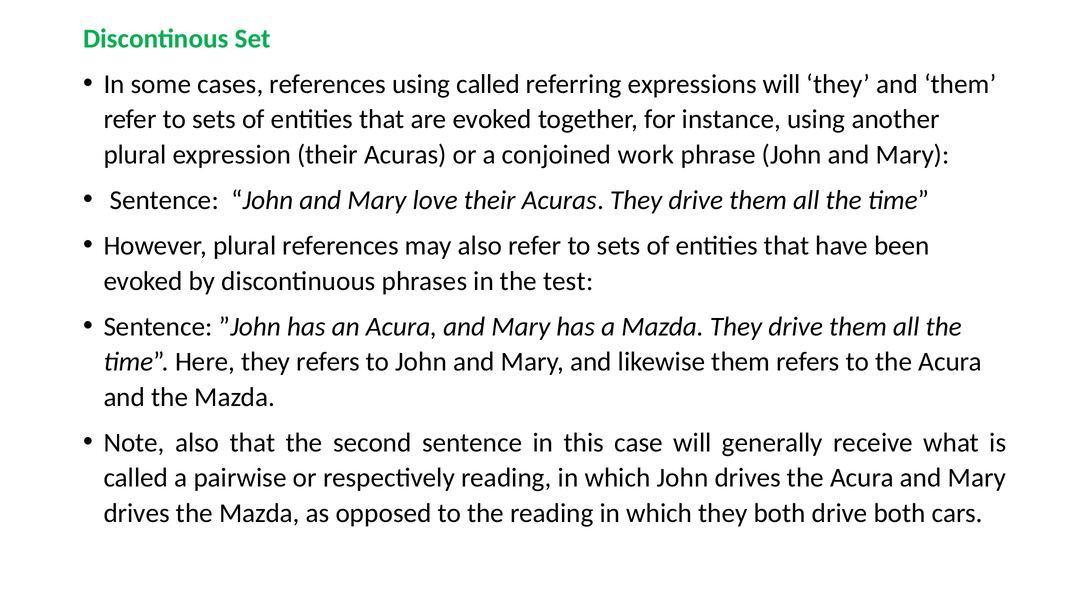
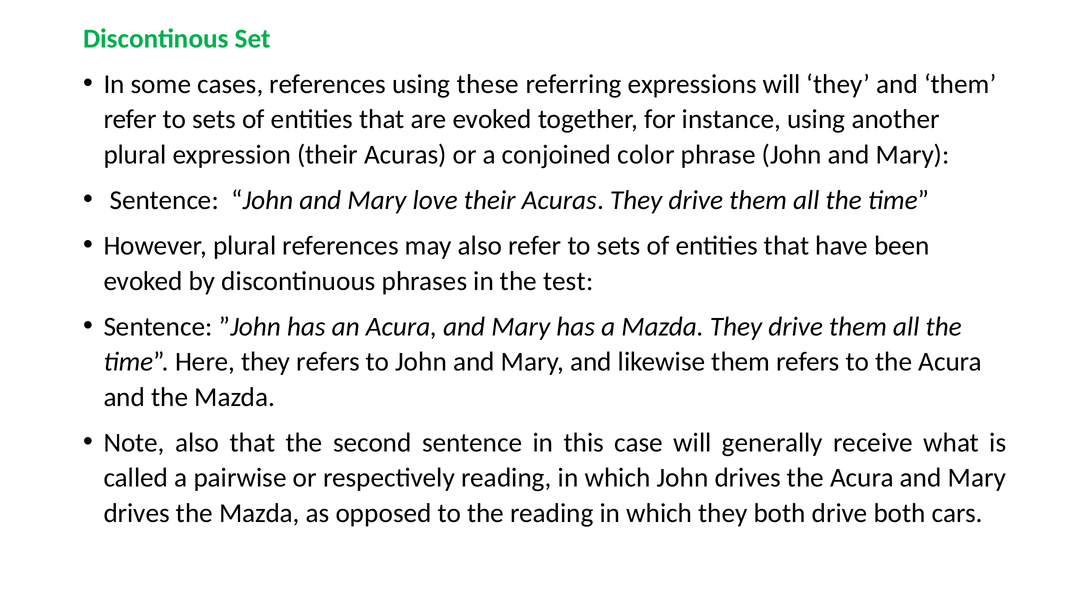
using called: called -> these (488, 84)
work: work -> color (646, 155)
